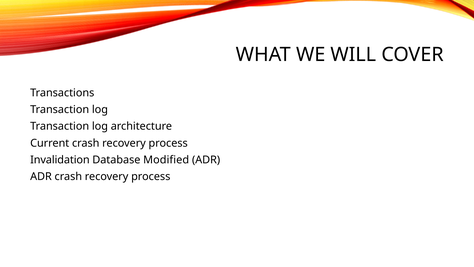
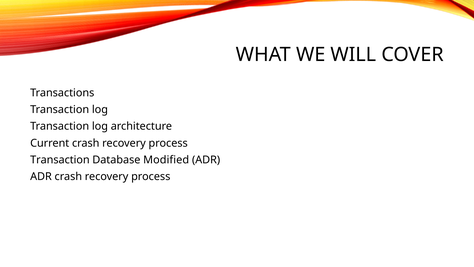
Invalidation: Invalidation -> Transaction (60, 160)
